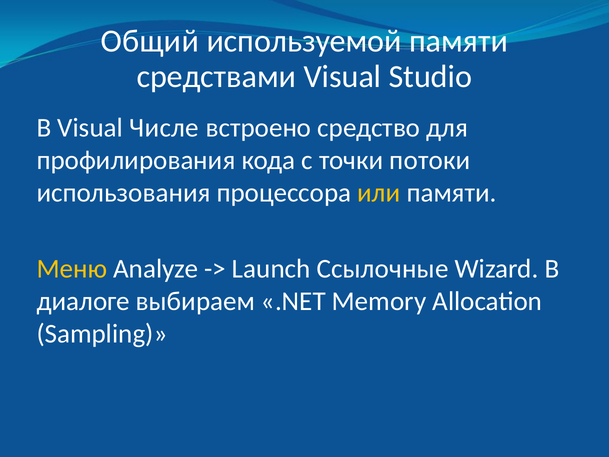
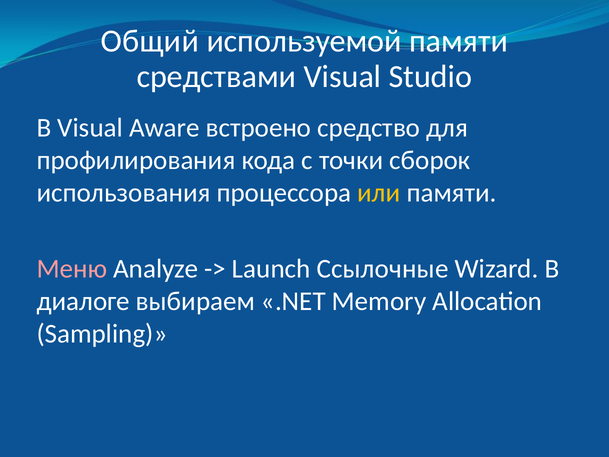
Числе: Числе -> Aware (164, 128)
потоки: потоки -> сборок (430, 160)
Меню colour: yellow -> pink (72, 269)
